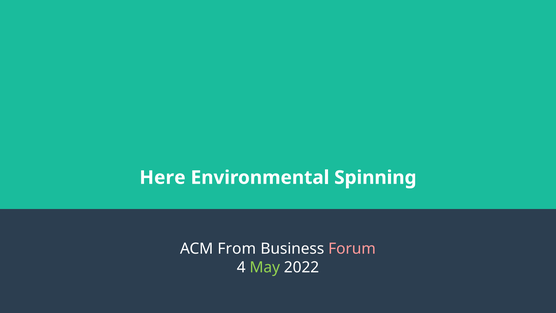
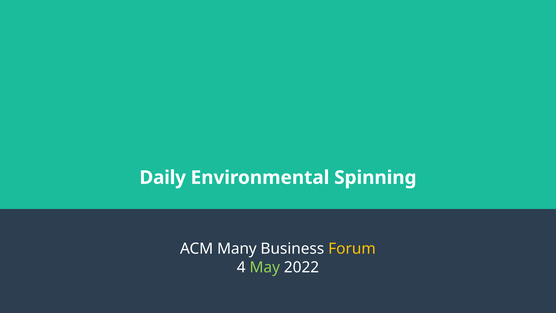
Here: Here -> Daily (163, 177)
From: From -> Many (237, 249)
Forum colour: pink -> yellow (352, 249)
